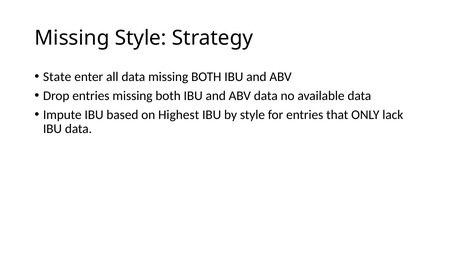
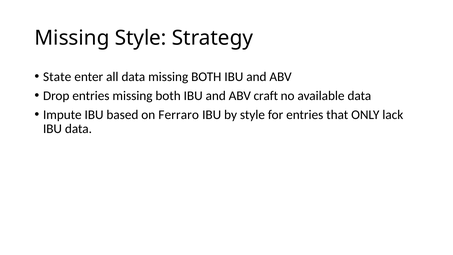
ABV data: data -> craft (266, 96)
Highest: Highest -> Ferraro (179, 115)
